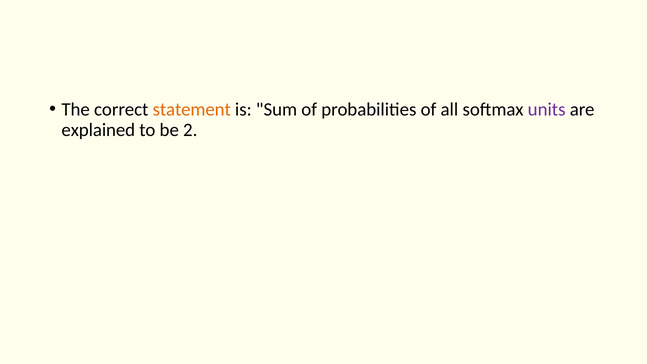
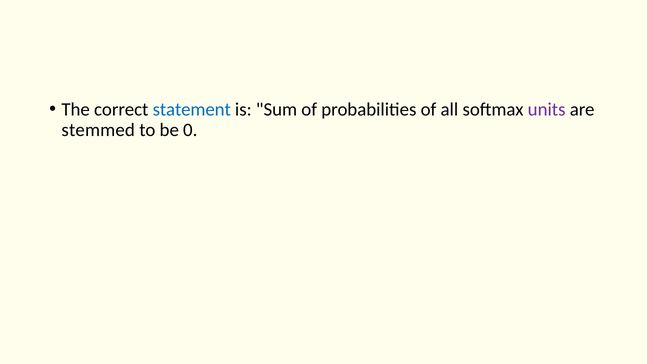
statement colour: orange -> blue (192, 109)
explained: explained -> stemmed (98, 130)
2: 2 -> 0 (190, 130)
